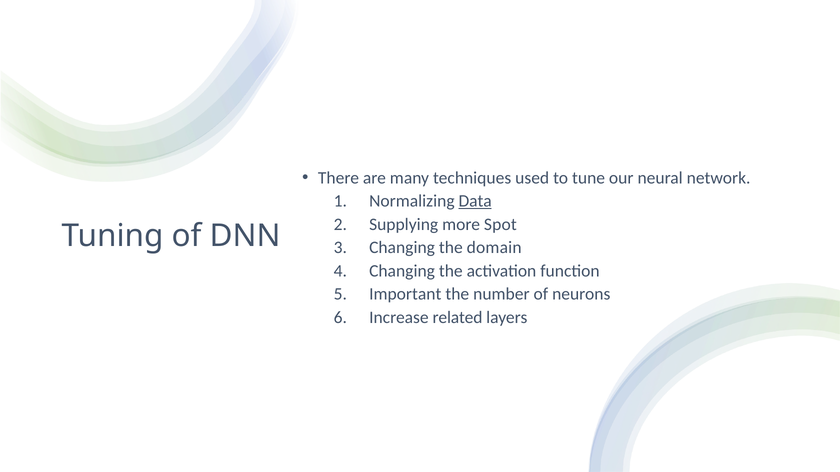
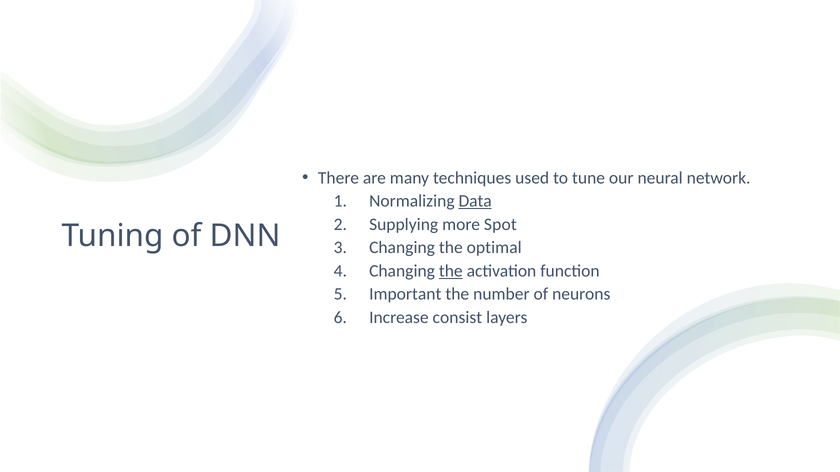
domain: domain -> optimal (494, 248)
the underline: none -> present (451, 271)
related: related -> consist (457, 318)
